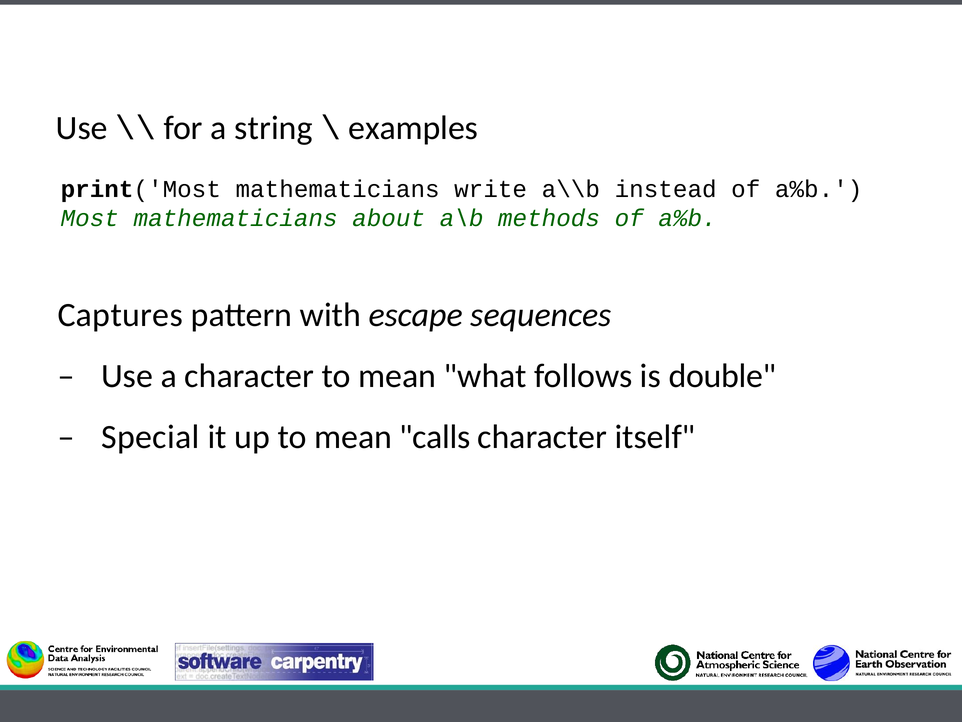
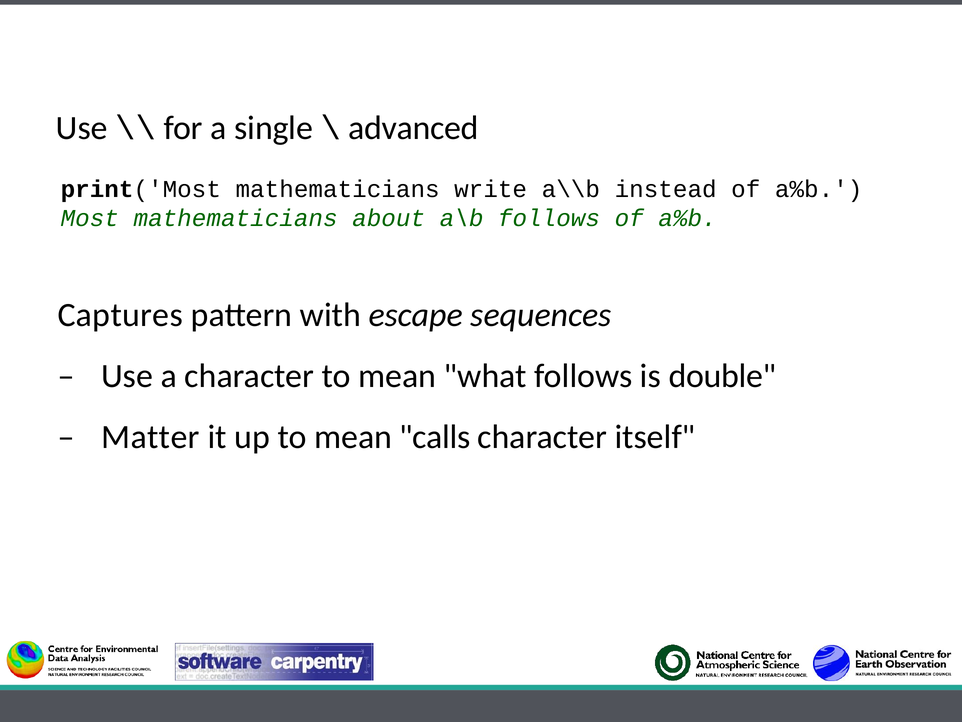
string: string -> single (274, 128)
examples: examples -> advanced (413, 128)
a\b methods: methods -> follows (549, 218)
Special: Special -> Matter (150, 437)
